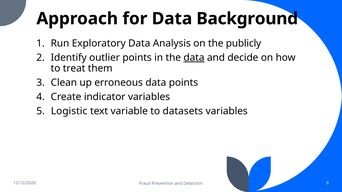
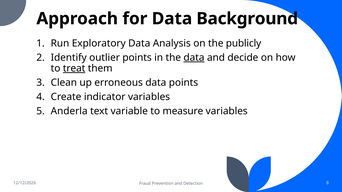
treat underline: none -> present (74, 68)
Logistic: Logistic -> Anderla (69, 111)
datasets: datasets -> measure (183, 111)
